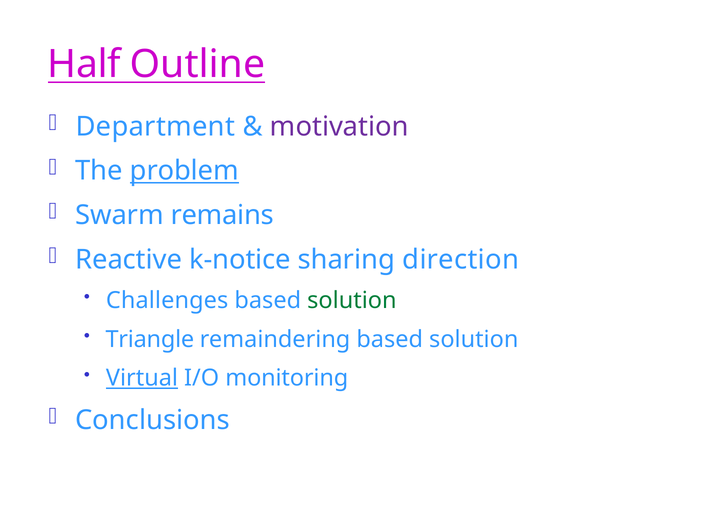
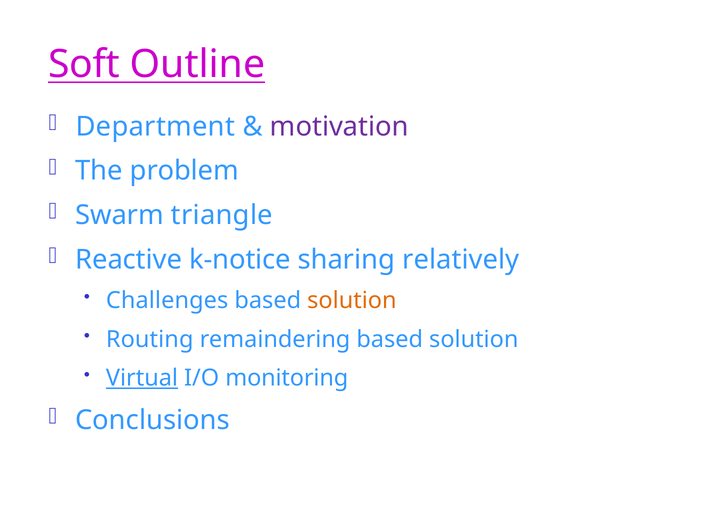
Half: Half -> Soft (84, 64)
problem underline: present -> none (184, 171)
remains: remains -> triangle (222, 215)
direction: direction -> relatively (461, 259)
solution colour: green -> orange (352, 300)
Triangle: Triangle -> Routing (150, 339)
